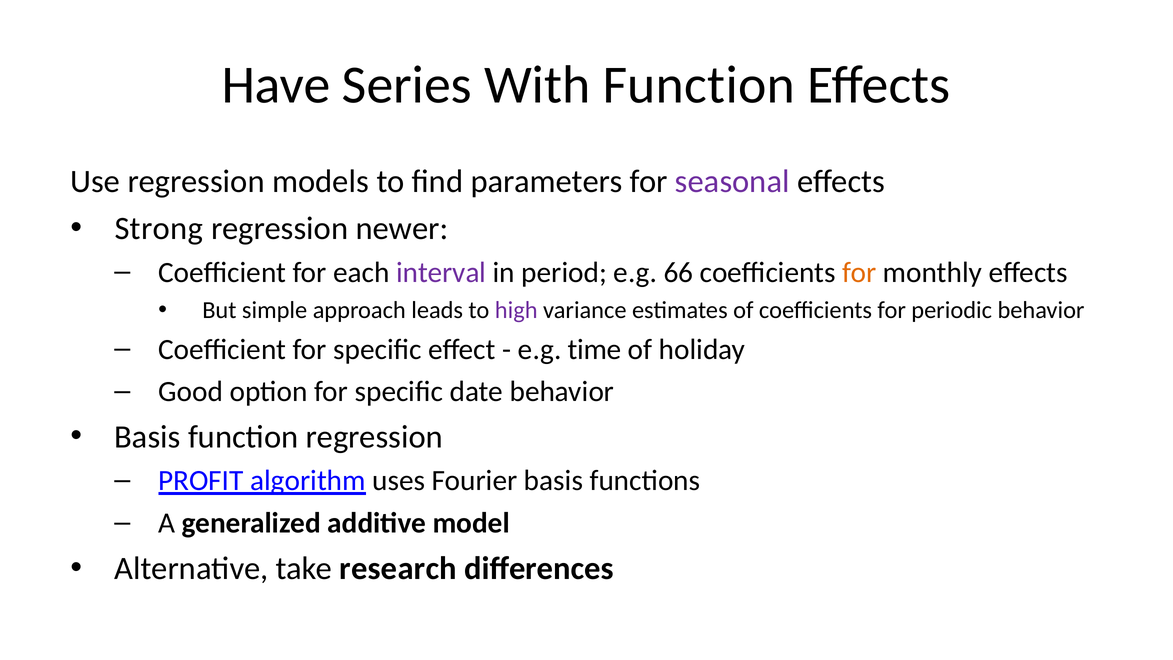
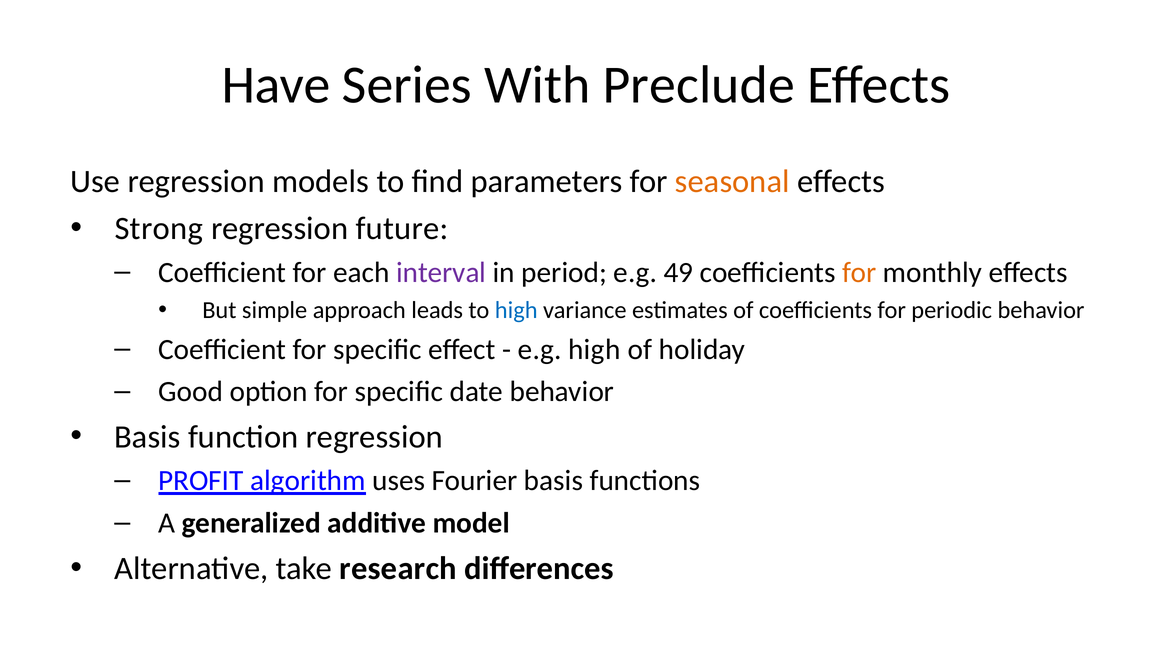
With Function: Function -> Preclude (699, 85)
seasonal colour: purple -> orange (732, 182)
newer: newer -> future (402, 229)
66: 66 -> 49 (678, 272)
high colour: purple -> blue (516, 310)
e.g time: time -> high (594, 350)
